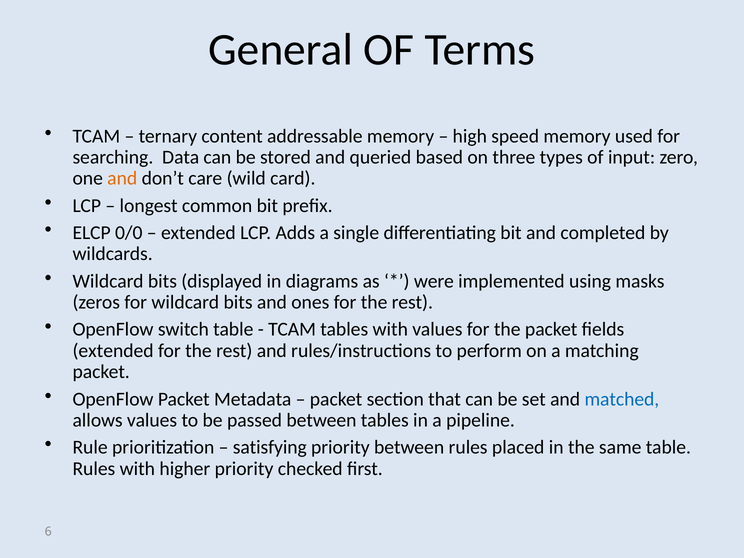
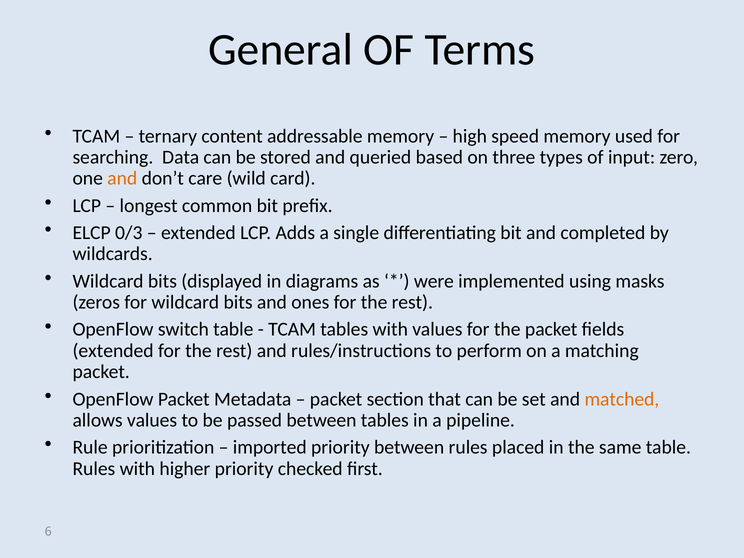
0/0: 0/0 -> 0/3 (129, 233)
matched colour: blue -> orange (622, 399)
satisfying: satisfying -> imported (270, 447)
